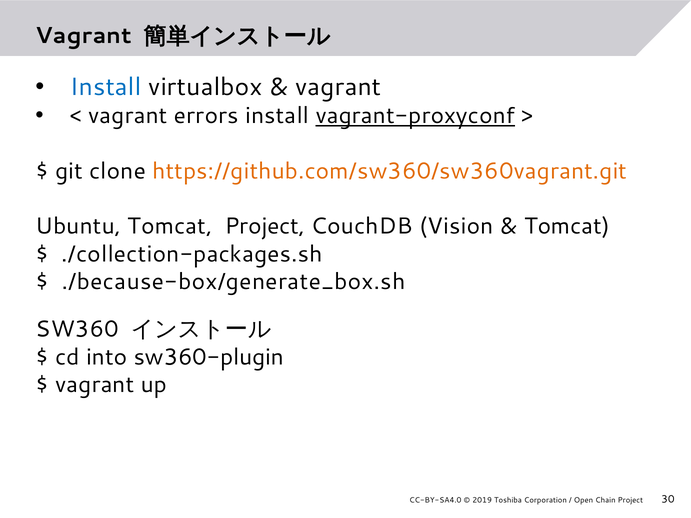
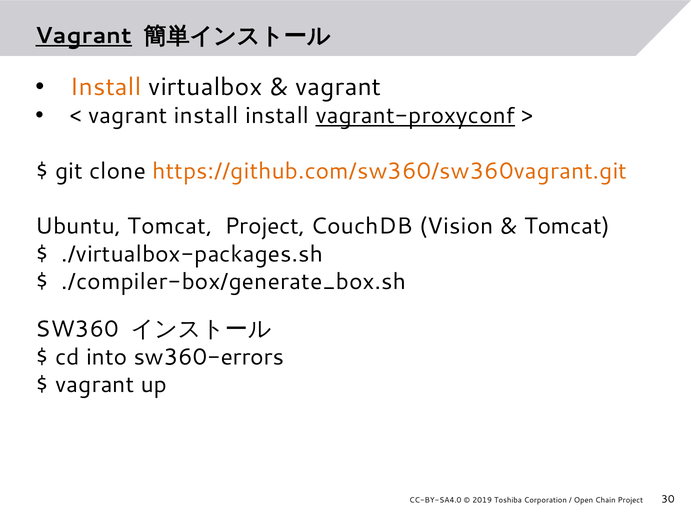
Vagrant underline: none -> present (84, 36)
Install colour: blue -> orange (106, 87)
vagrant errors: errors -> install (206, 116)
./collection-packages.sh: ./collection-packages.sh -> ./virtualbox-packages.sh (192, 254)
./because-box/generate_box.sh: ./because-box/generate_box.sh -> ./compiler-box/generate_box.sh (234, 282)
sw360-plugin: sw360-plugin -> sw360-errors (209, 357)
